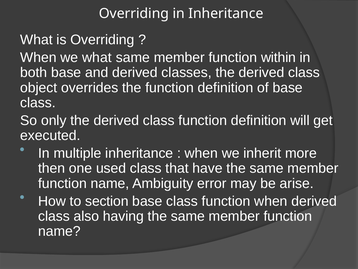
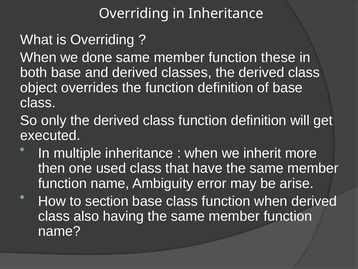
we what: what -> done (97, 57)
within: within -> these (278, 57)
